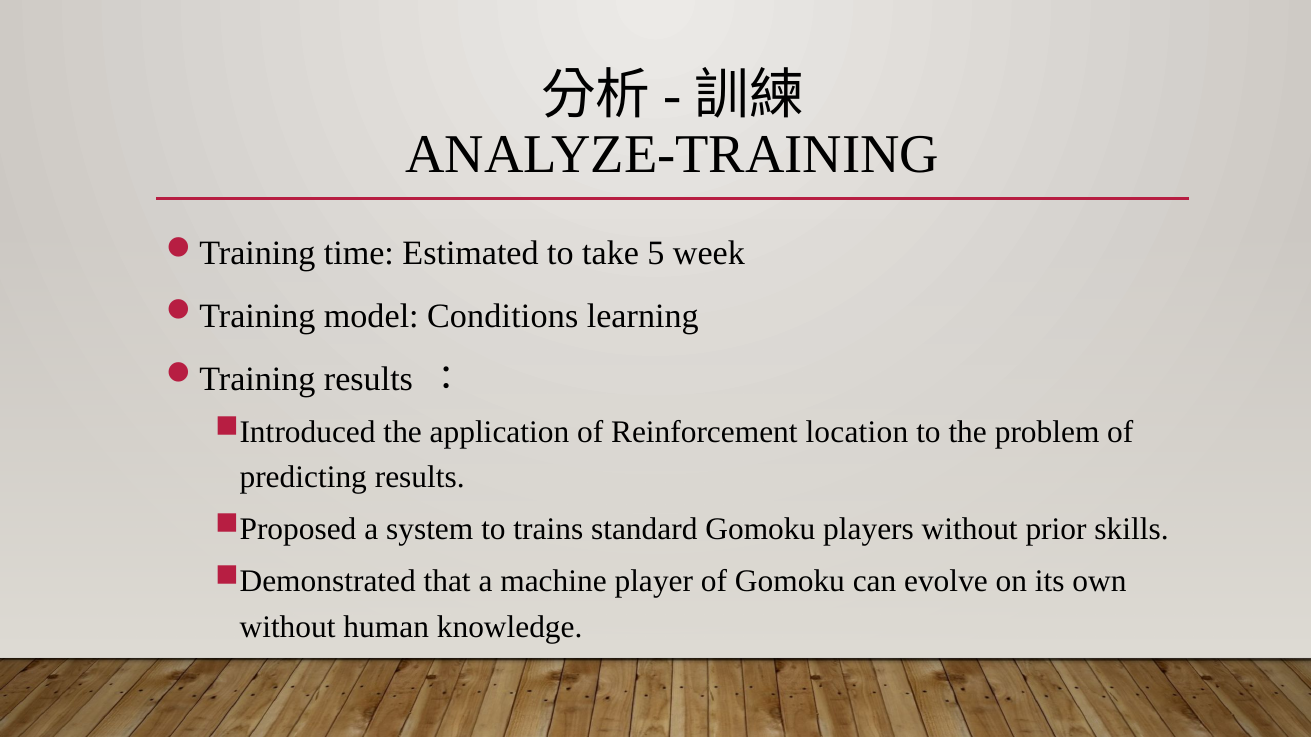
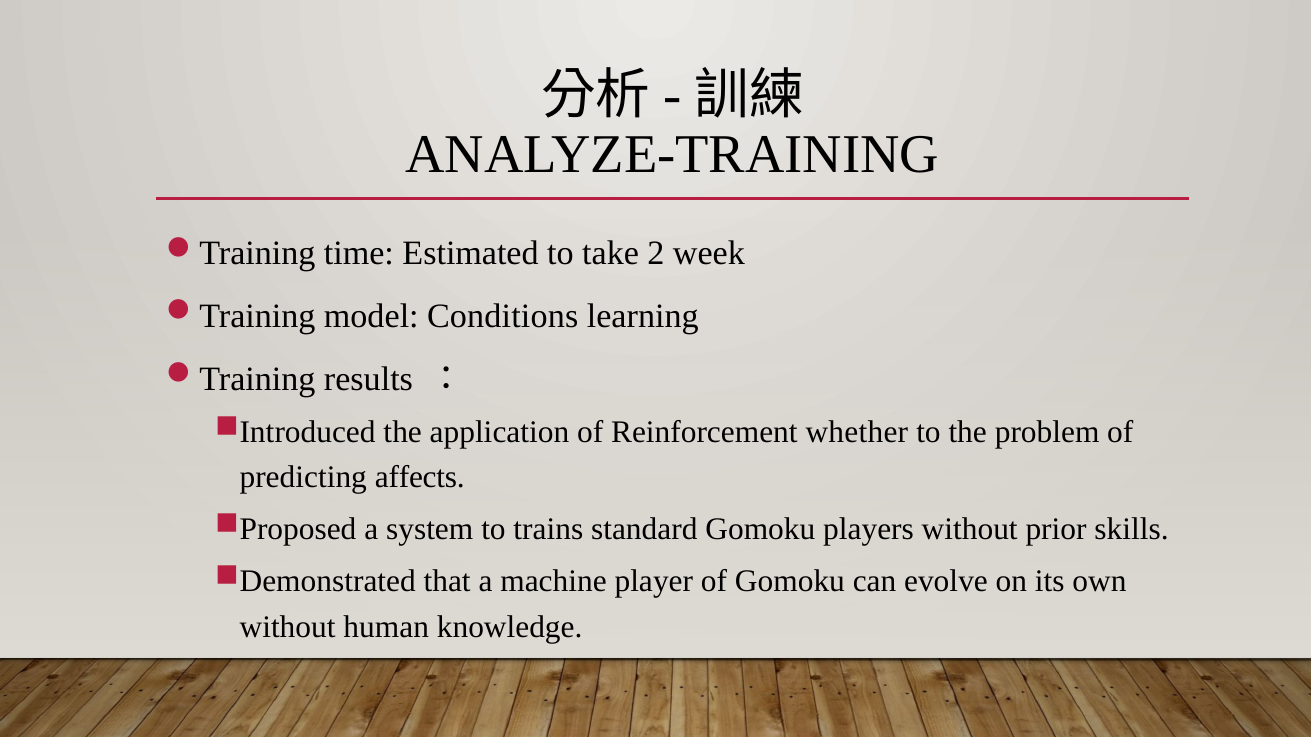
5: 5 -> 2 (656, 254)
location: location -> whether (857, 433)
predicting results: results -> affects (420, 478)
